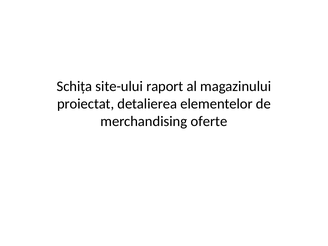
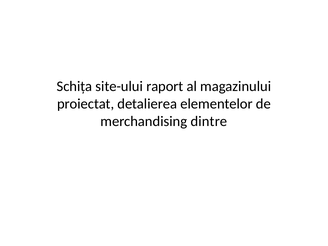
oferte: oferte -> dintre (209, 121)
